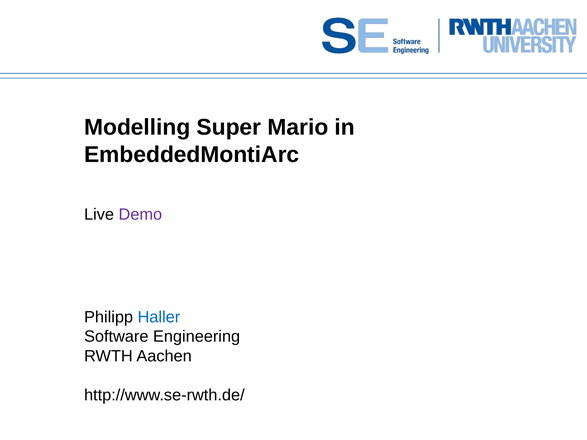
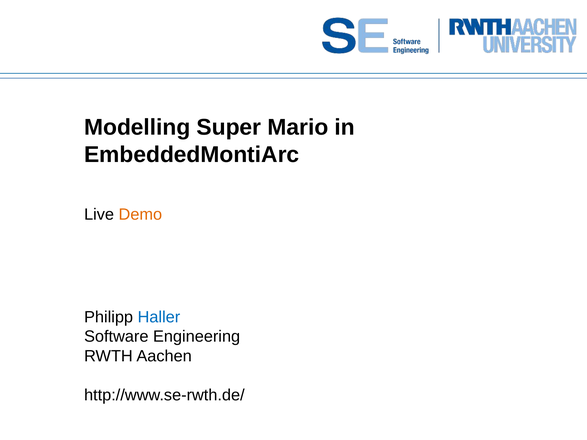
Demo colour: purple -> orange (140, 214)
